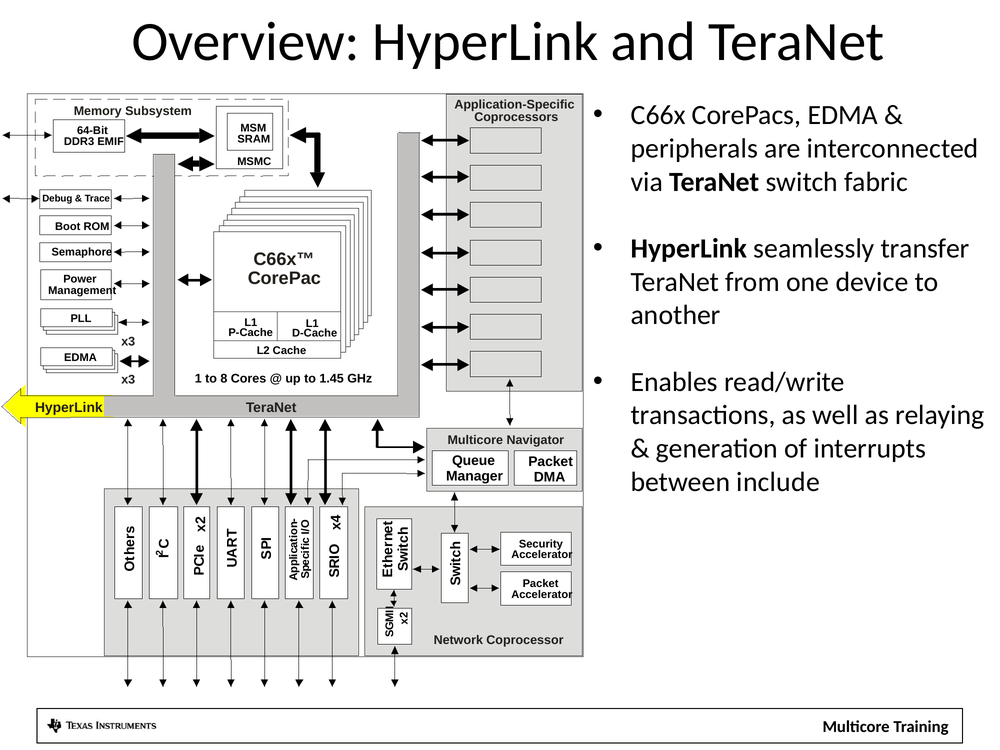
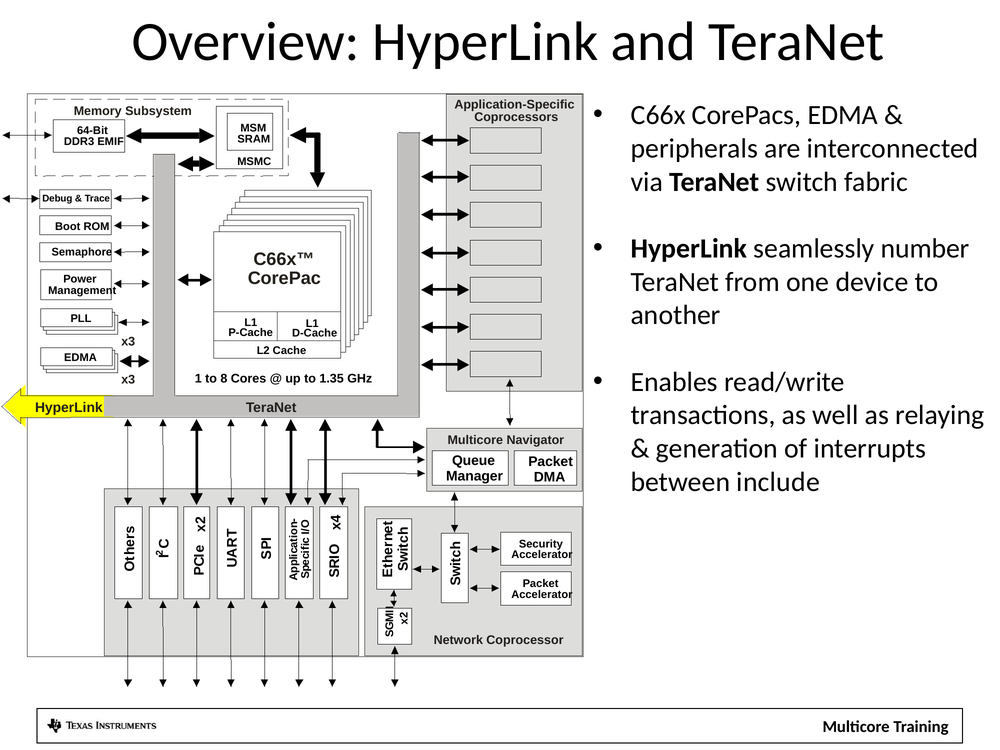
transfer: transfer -> number (925, 249)
1.45: 1.45 -> 1.35 (332, 379)
